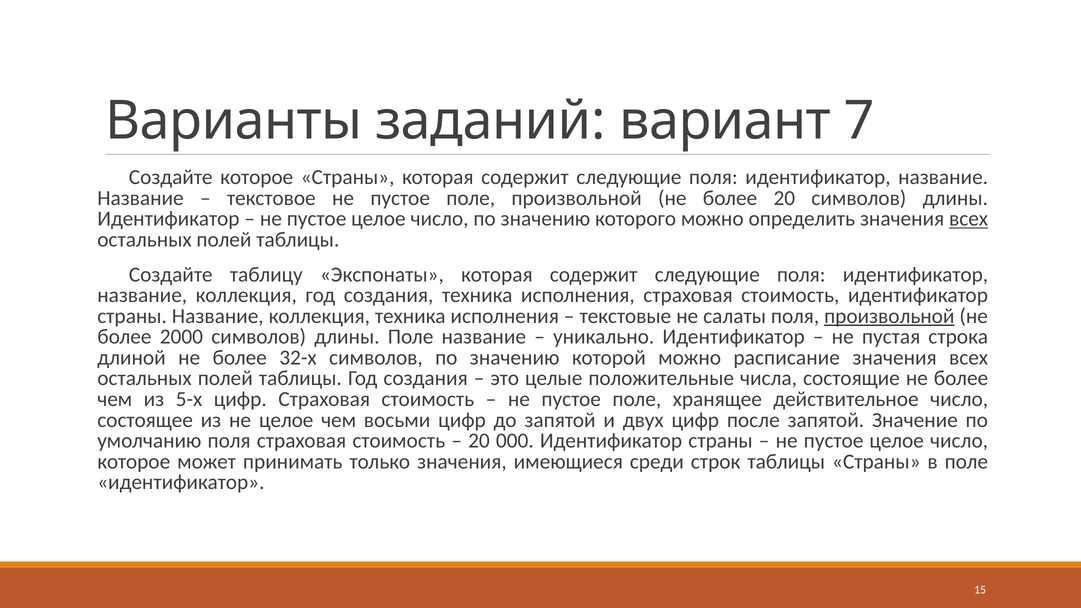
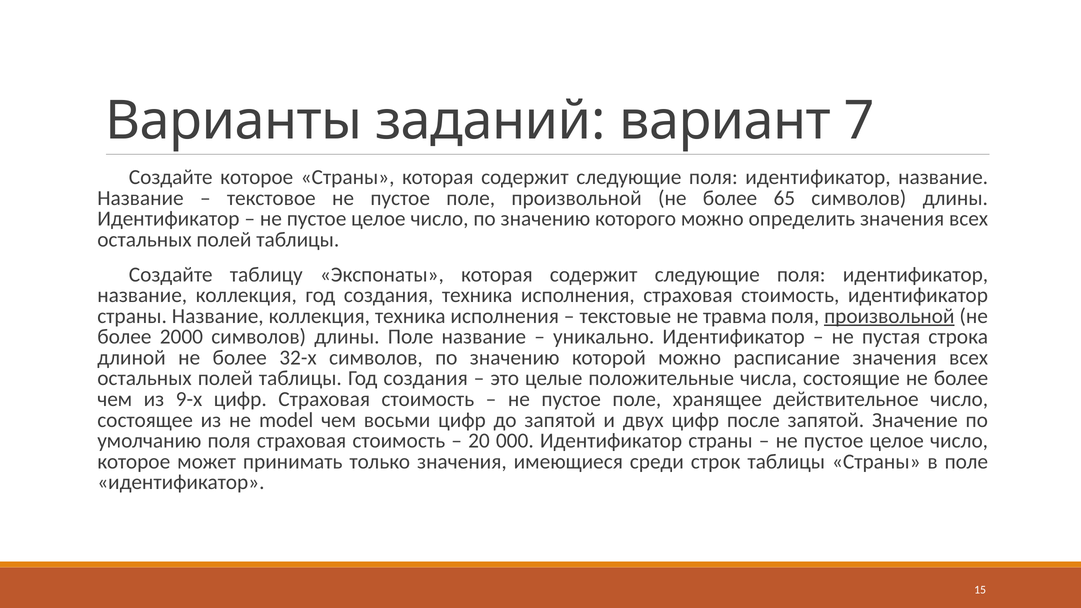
более 20: 20 -> 65 (784, 198)
всех underline: present -> none (969, 219)
салаты: салаты -> травма (735, 316)
5-х: 5-х -> 9-х (189, 399)
не целое: целое -> model (286, 420)
